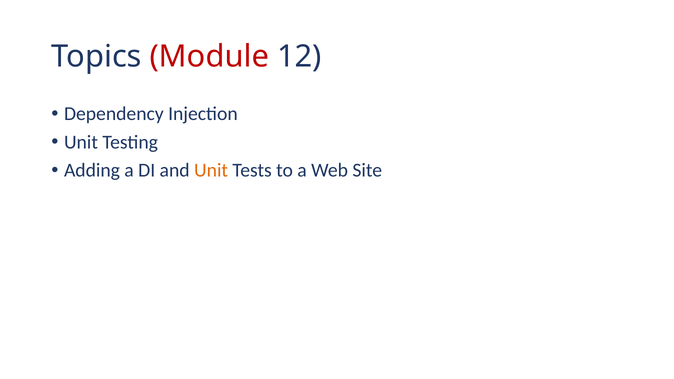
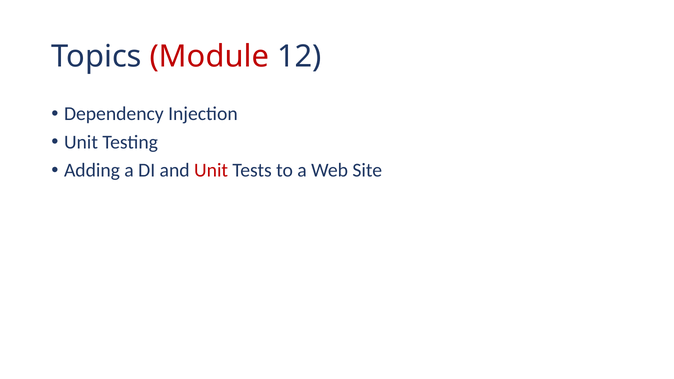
Unit colour: orange -> red (211, 170)
